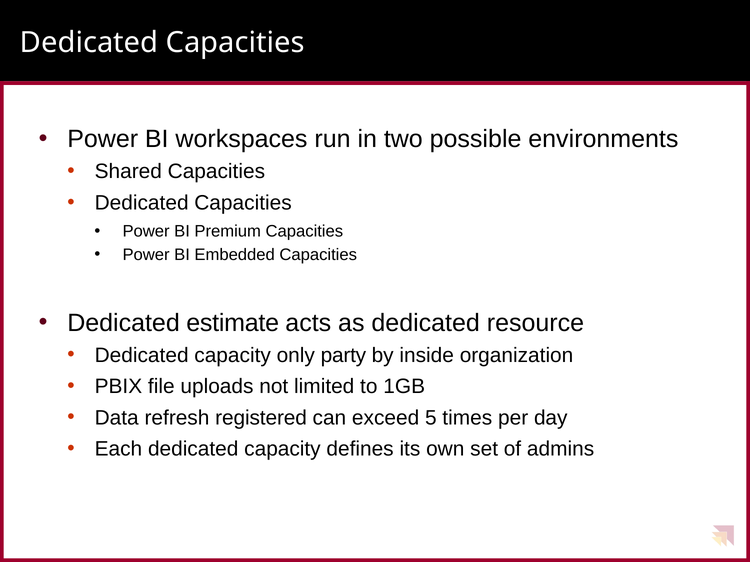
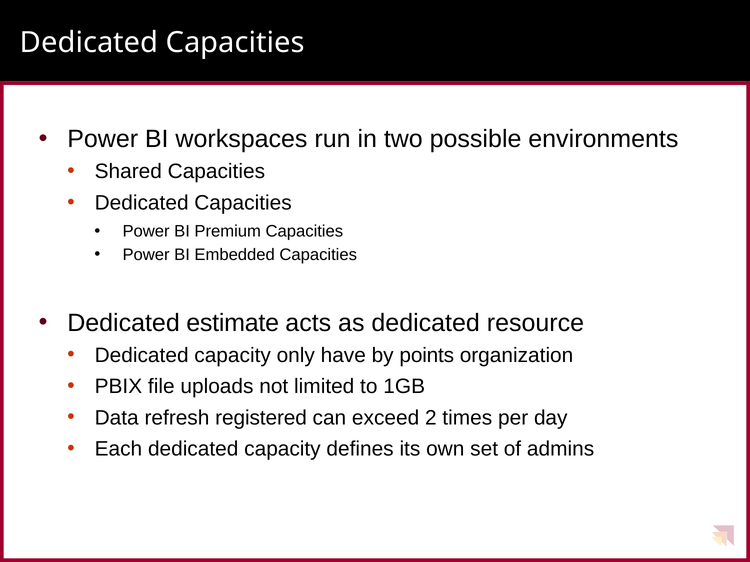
party: party -> have (343, 356)
inside: inside -> points (427, 356)
5: 5 -> 2 (431, 418)
